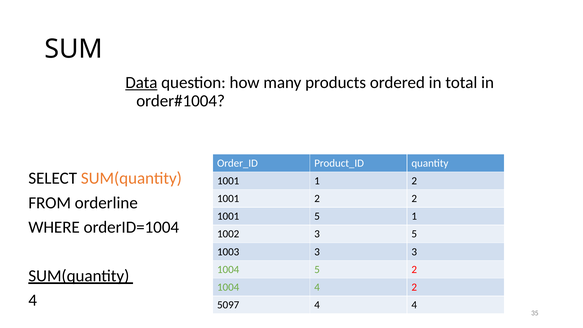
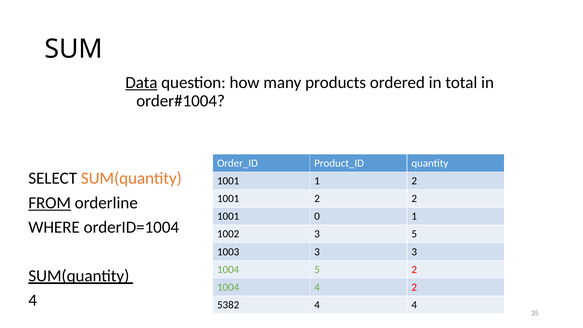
FROM underline: none -> present (50, 203)
1001 5: 5 -> 0 (317, 216)
5097: 5097 -> 5382 (228, 305)
